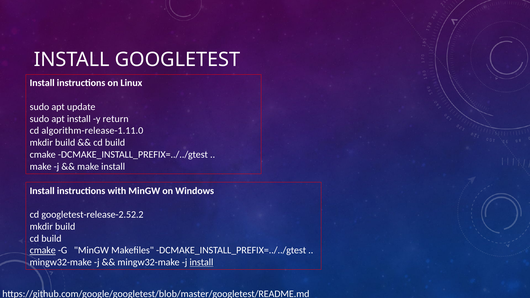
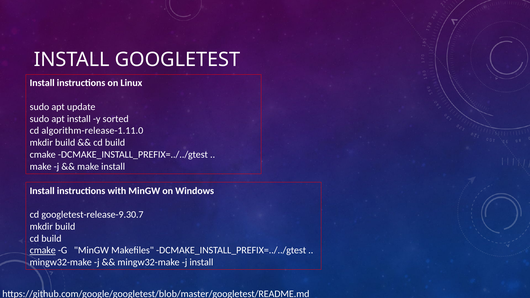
return: return -> sorted (116, 119)
googletest-release-2.52.2: googletest-release-2.52.2 -> googletest-release-9.30.7 (92, 215)
install underline: present -> none (201, 262)
